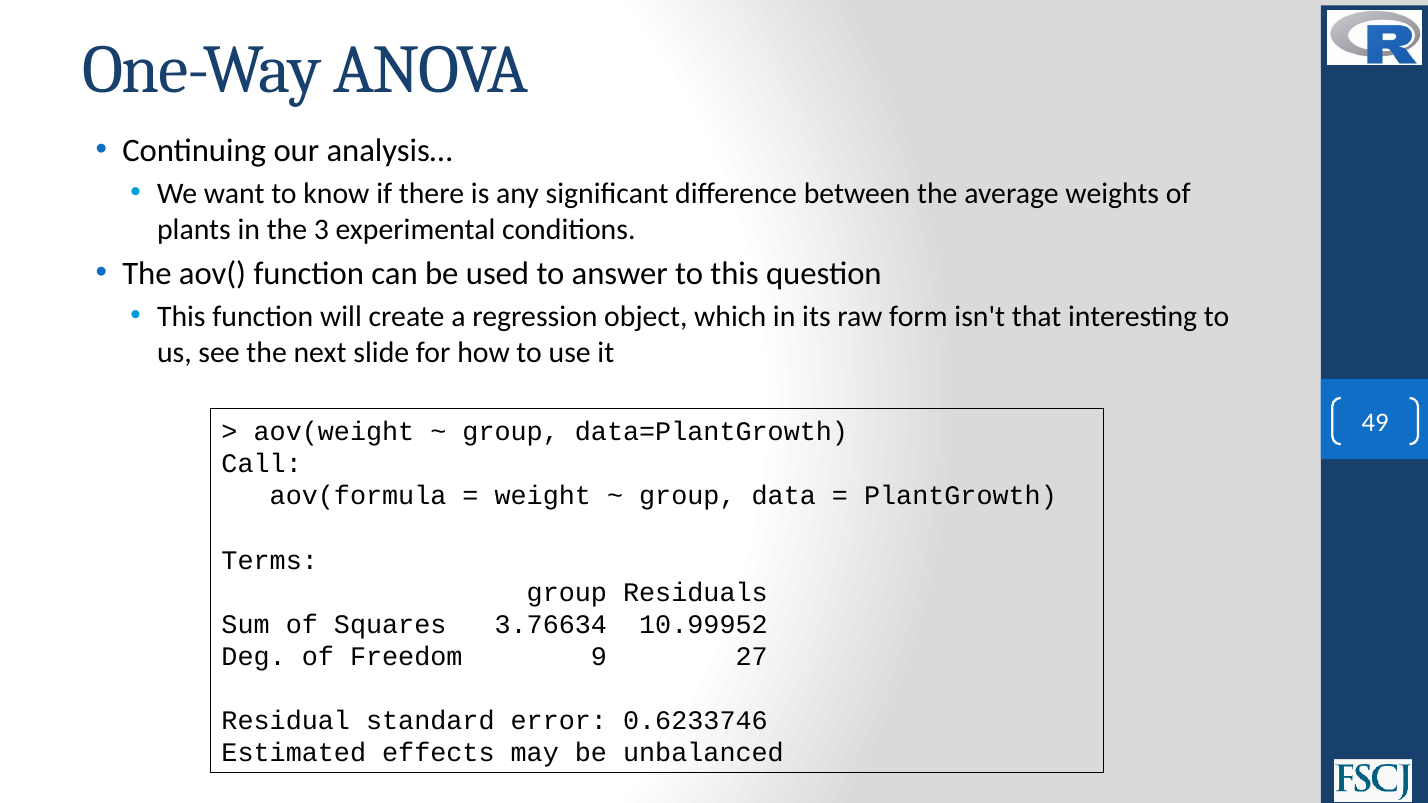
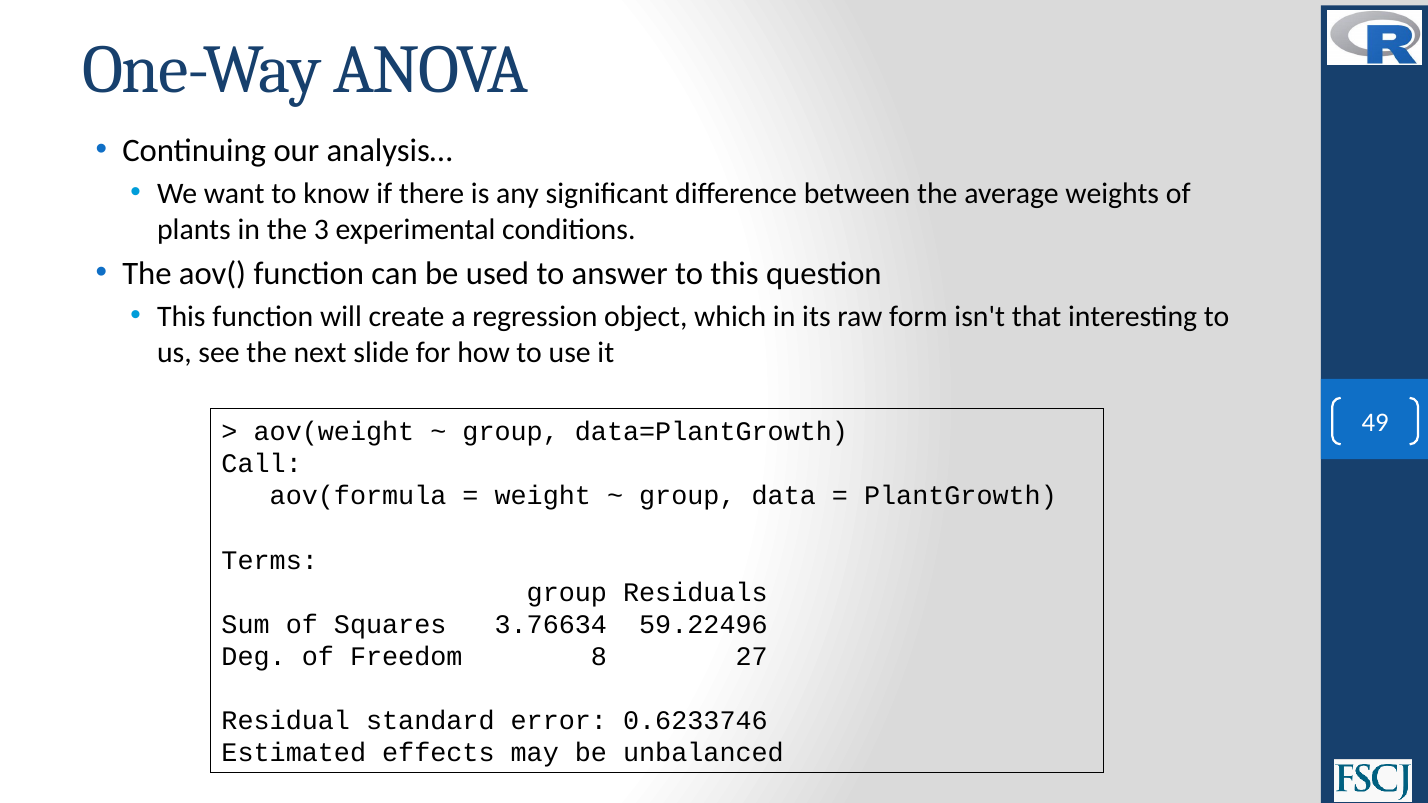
10.99952: 10.99952 -> 59.22496 (703, 625)
9: 9 -> 8 (599, 657)
